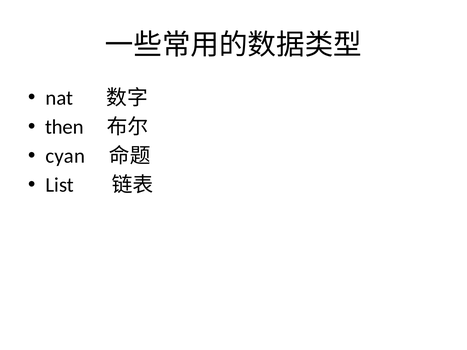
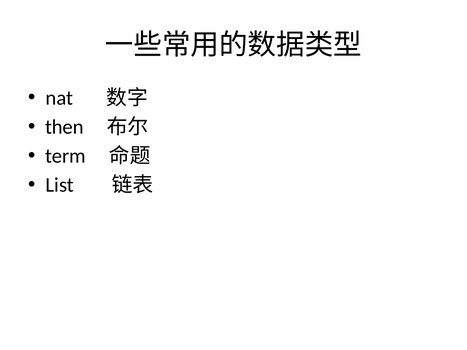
cyan: cyan -> term (65, 156)
